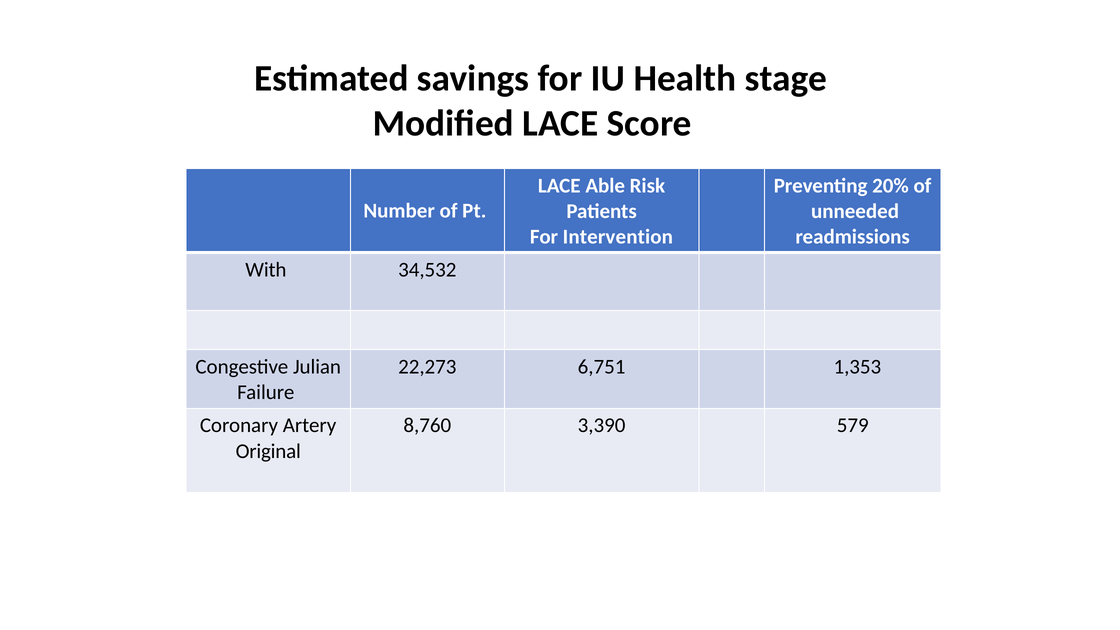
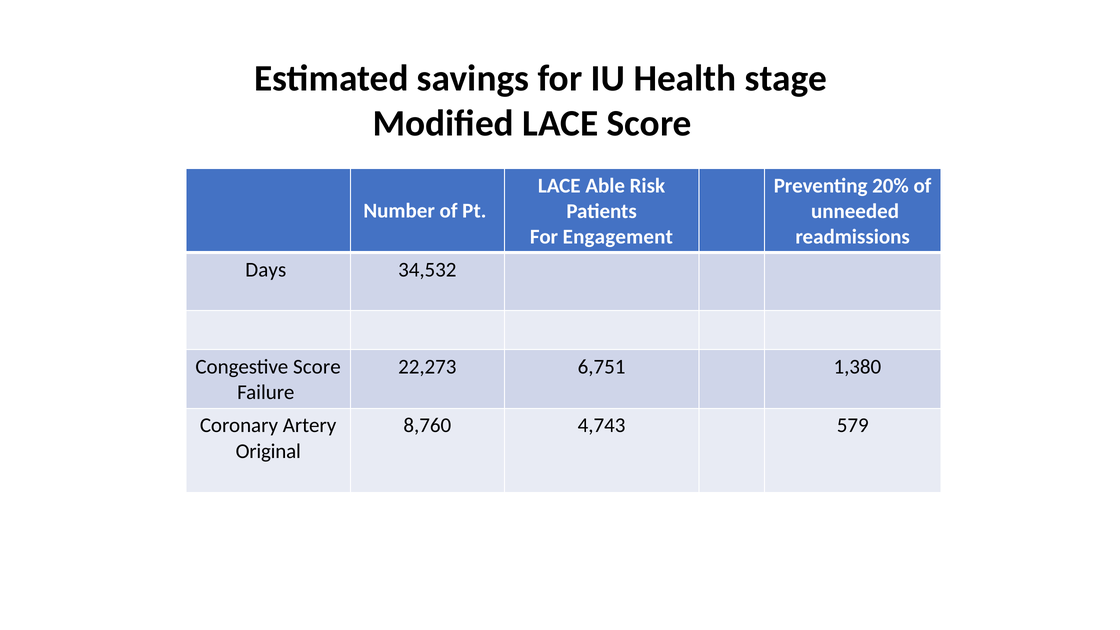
Intervention: Intervention -> Engagement (618, 237)
With: With -> Days (266, 270)
Congestive Julian: Julian -> Score (317, 367)
1,353: 1,353 -> 1,380 (857, 367)
3,390: 3,390 -> 4,743 (602, 426)
